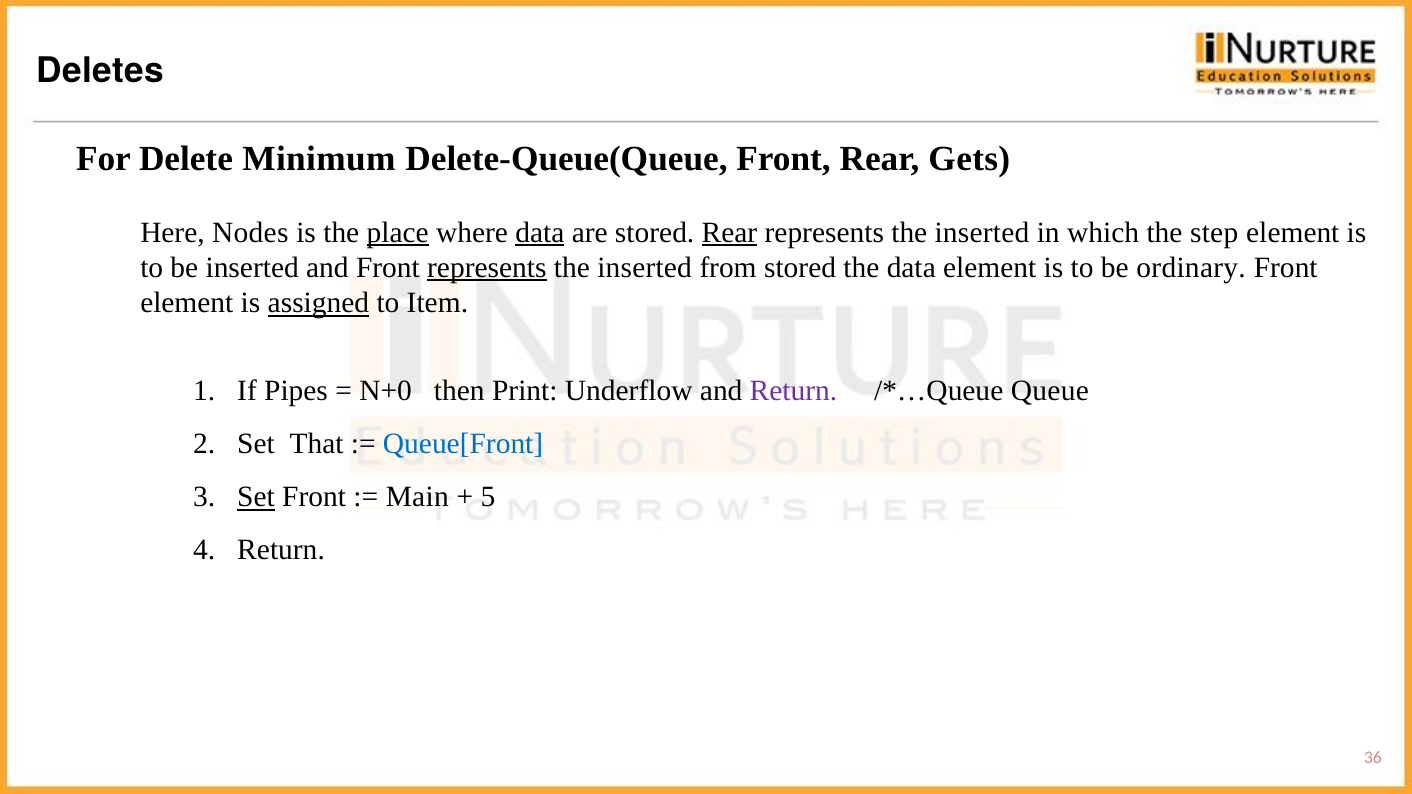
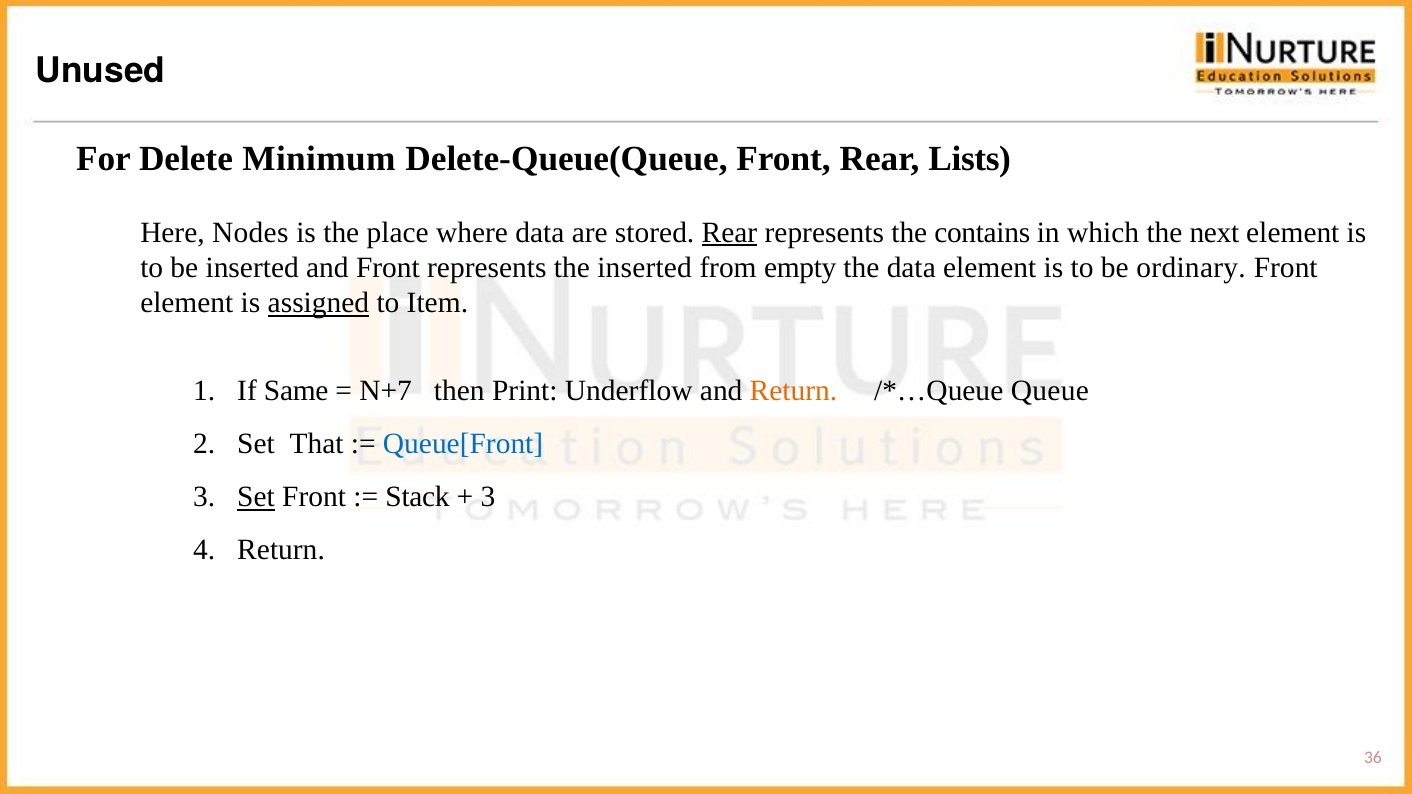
Deletes: Deletes -> Unused (101, 71)
Gets: Gets -> Lists (970, 159)
place underline: present -> none (398, 232)
data underline: present -> none (540, 232)
inserted: inserted -> contains (982, 232)
step: step -> next (1214, 232)
represents underline: present -> none (487, 268)
from stored: stored -> empty (800, 268)
Pipes: Pipes -> Same (296, 391)
N+0: N+0 -> N+7 (386, 391)
Return colour: purple -> orange (794, 391)
Main: Main -> Stack (418, 497)
5: 5 -> 3 (488, 497)
